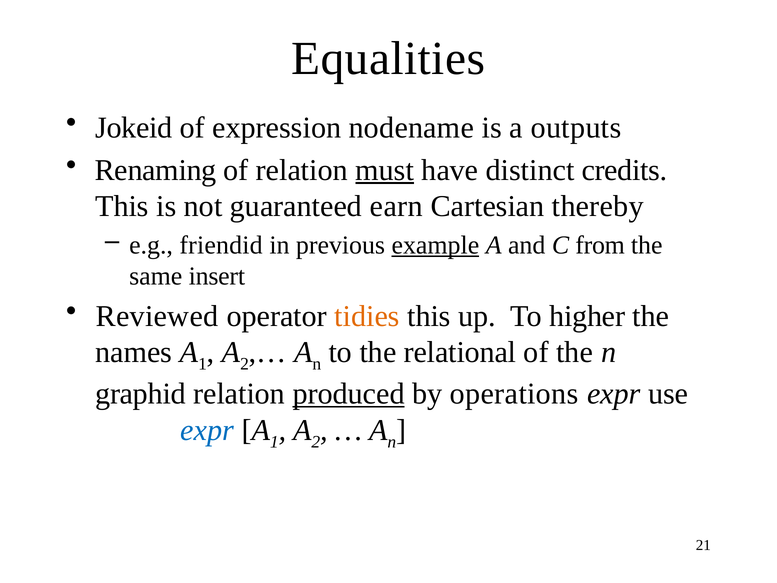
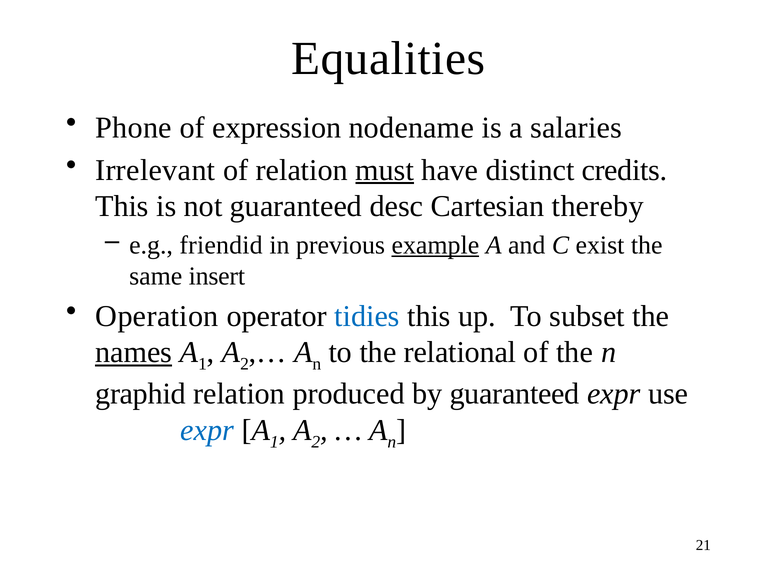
Jokeid: Jokeid -> Phone (134, 128)
outputs: outputs -> salaries (576, 128)
Renaming: Renaming -> Irrelevant (155, 170)
earn: earn -> desc (396, 206)
from: from -> exist (600, 245)
Reviewed: Reviewed -> Operation (157, 316)
tidies colour: orange -> blue (367, 316)
higher: higher -> subset (587, 316)
names underline: none -> present (134, 352)
produced underline: present -> none (349, 394)
by operations: operations -> guaranteed (515, 394)
